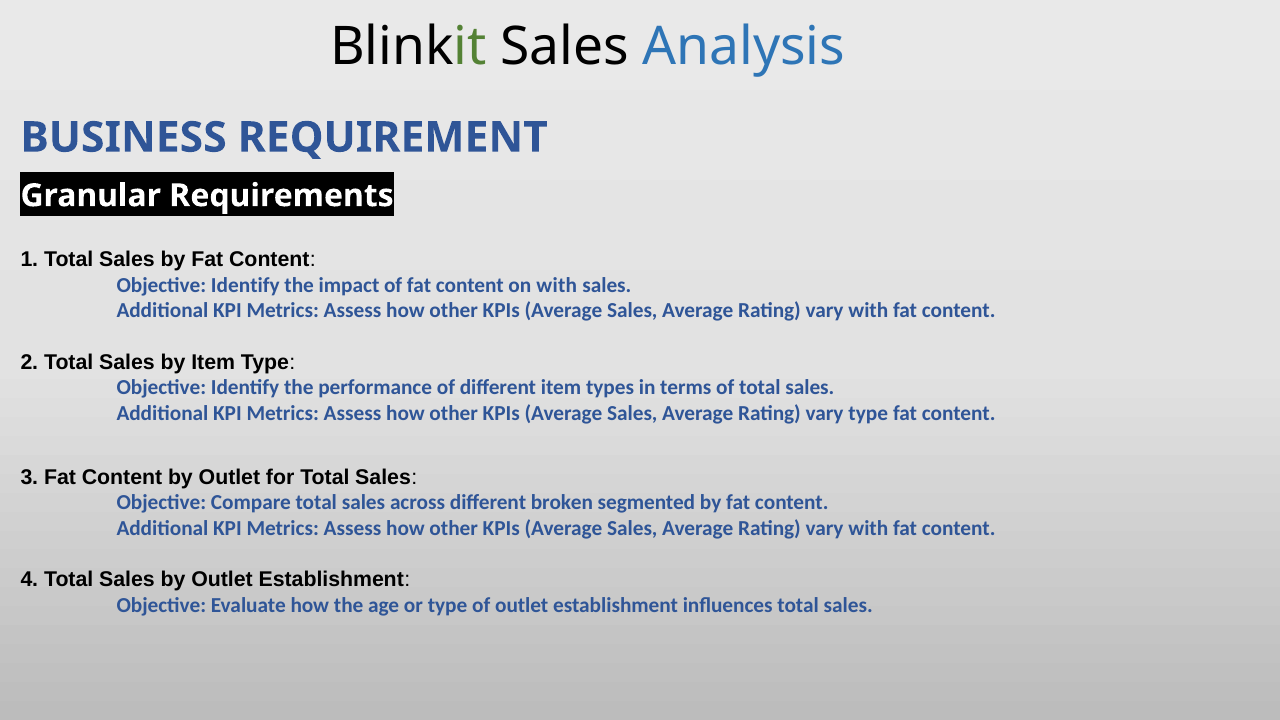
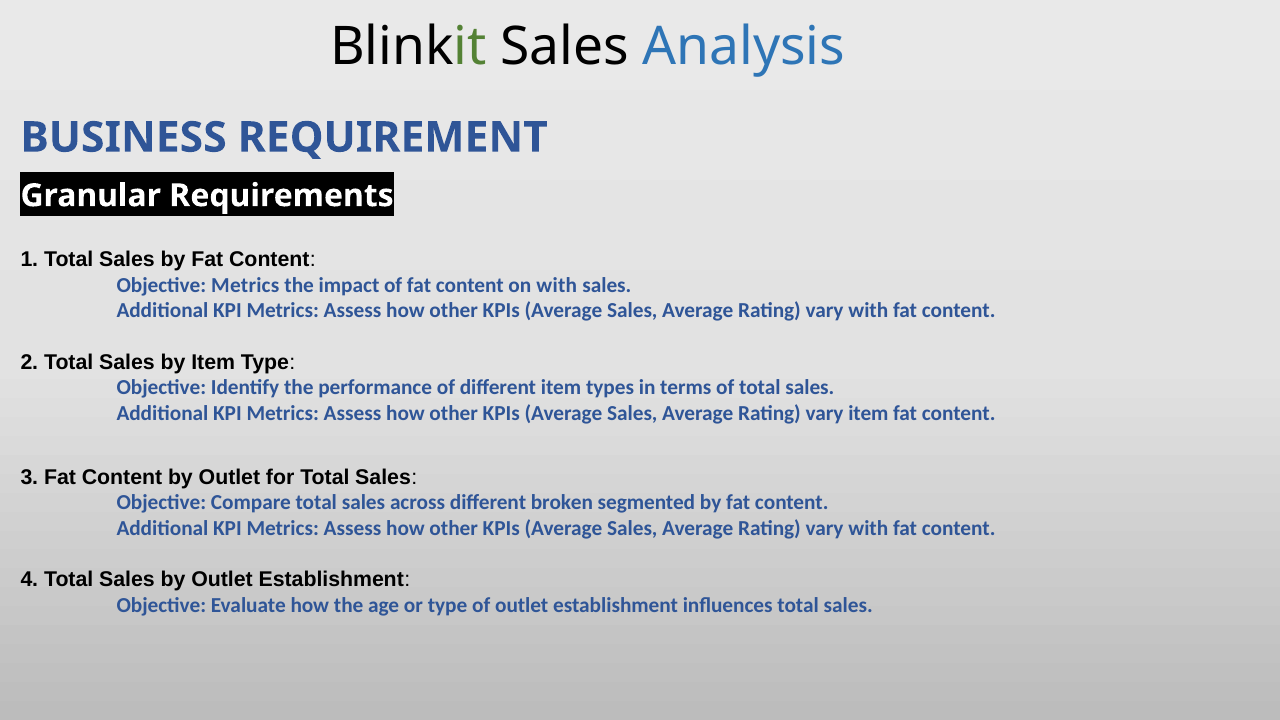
Identify: Identify -> Metrics (245, 285)
vary type: type -> item (868, 413)
